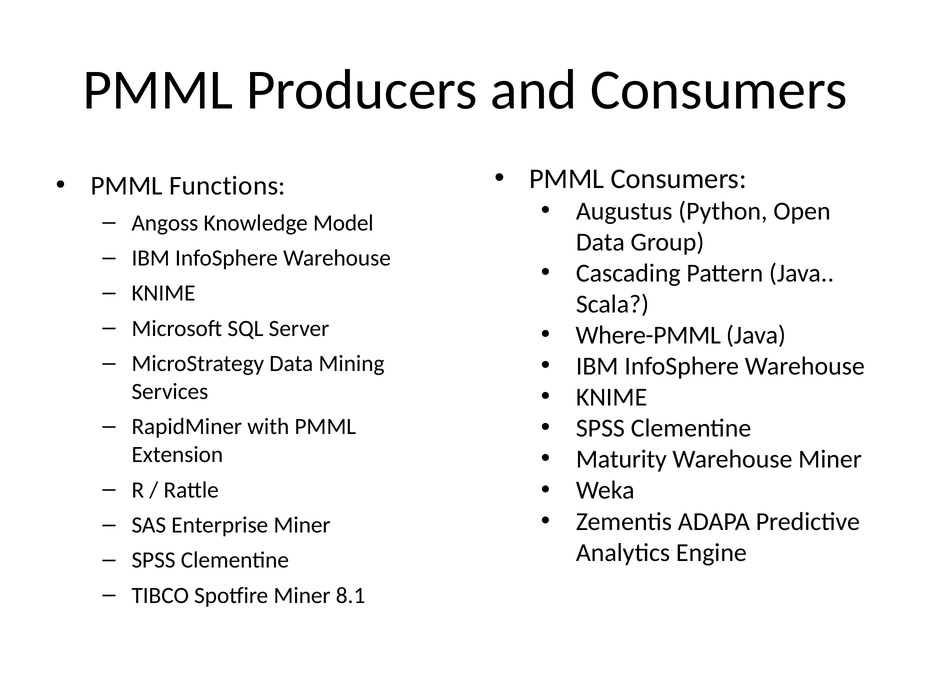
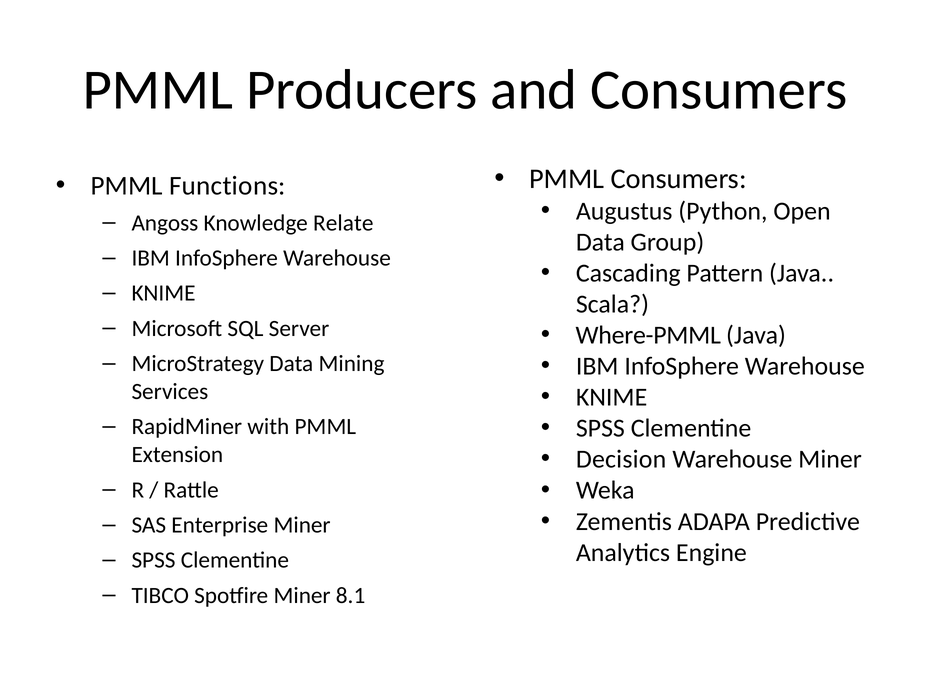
Model: Model -> Relate (343, 223)
Maturity: Maturity -> Decision (621, 460)
